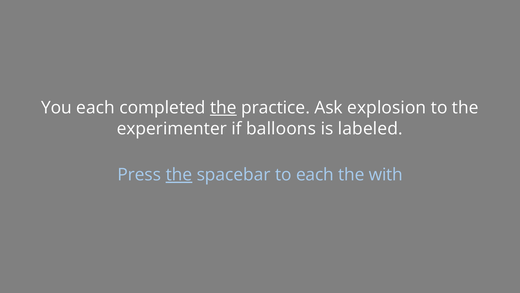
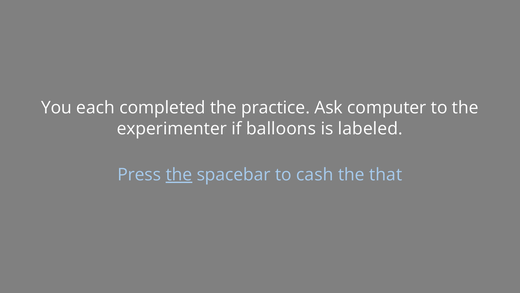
the underline: present -> none (223, 108)
explosion: explosion -> computer (387, 108)
to each: each -> cash (315, 175)
with: with -> that (386, 175)
